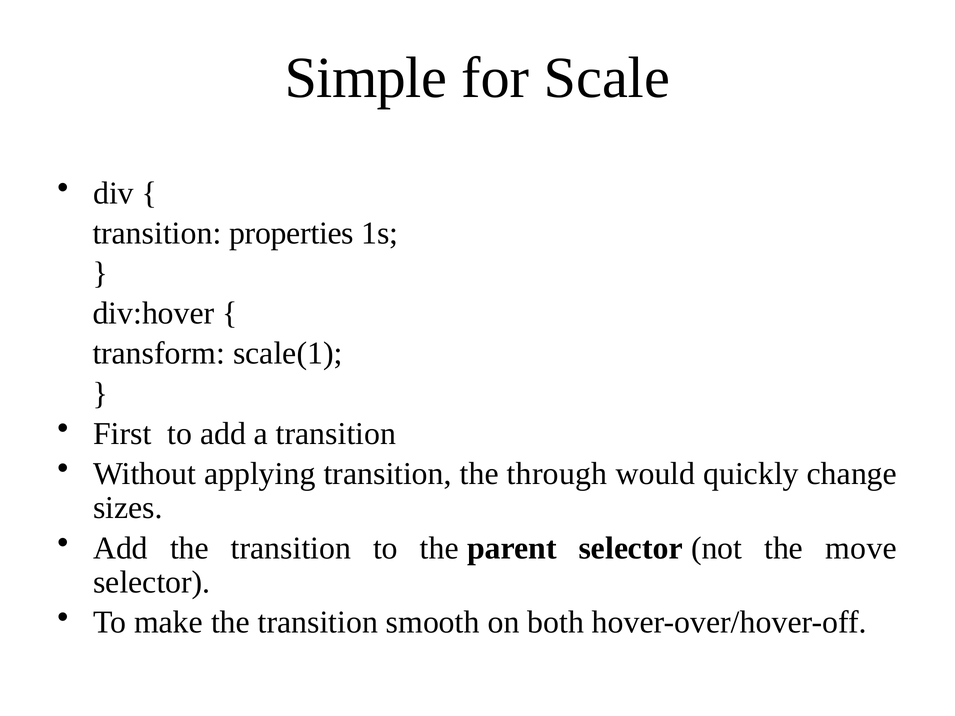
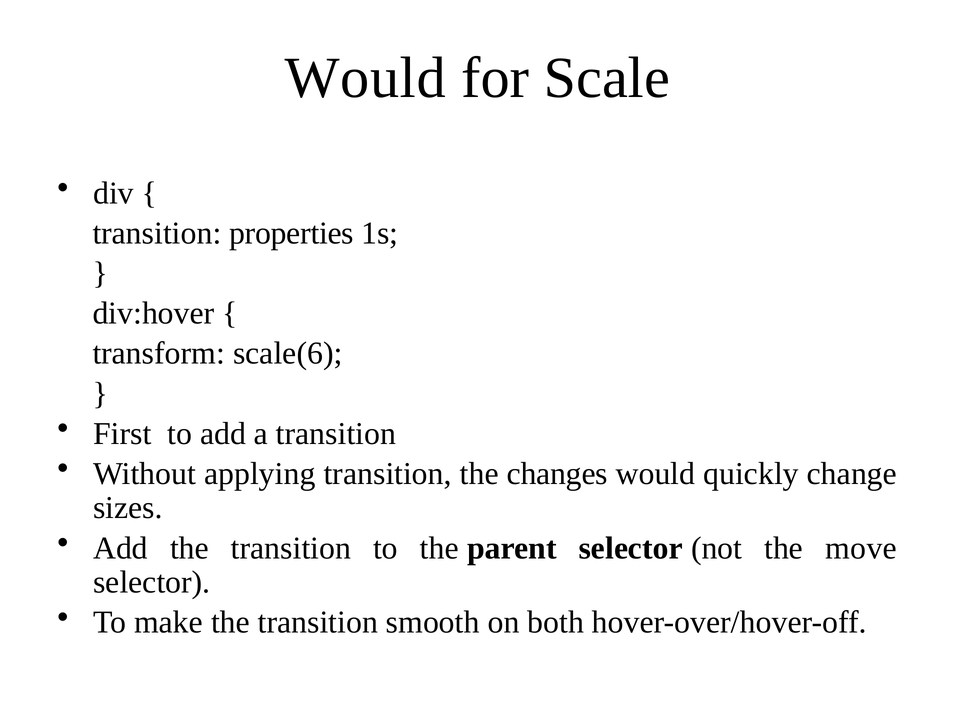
Simple: Simple -> Would (365, 78)
scale(1: scale(1 -> scale(6 (288, 354)
through: through -> changes (557, 474)
